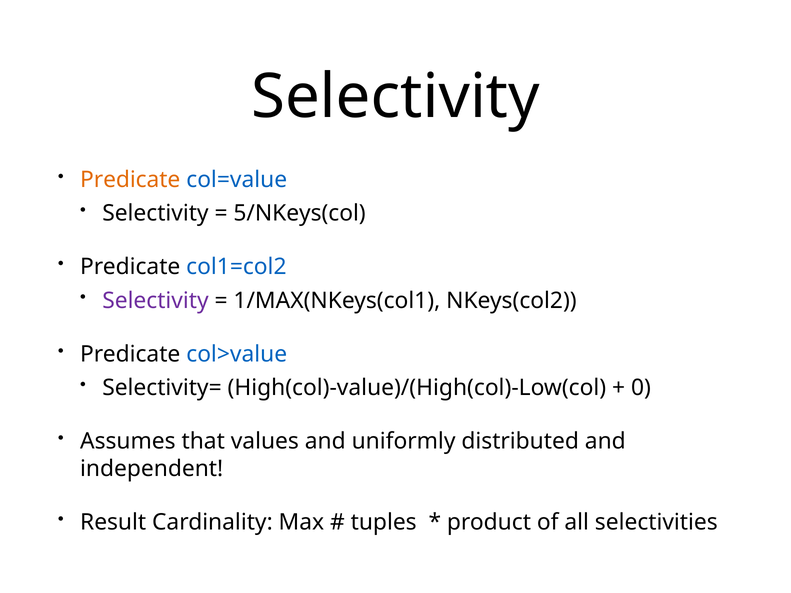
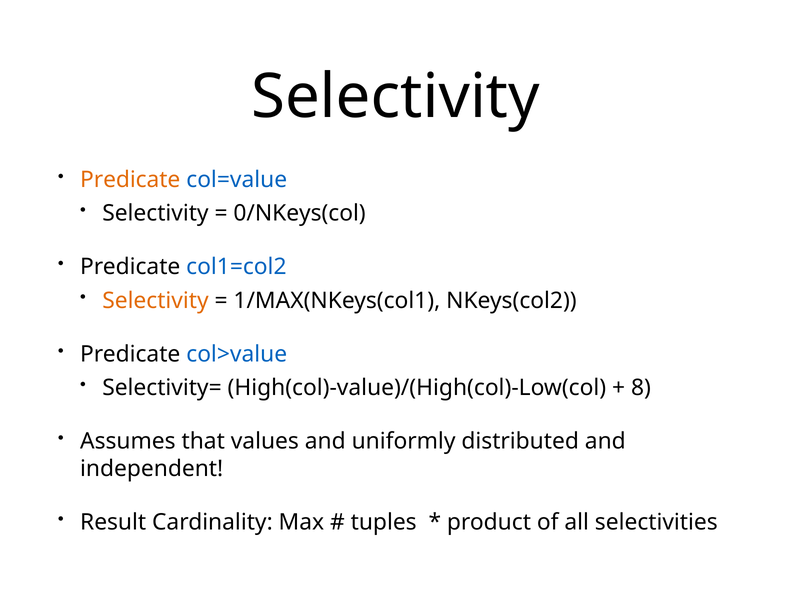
5/NKeys(col: 5/NKeys(col -> 0/NKeys(col (300, 213)
Selectivity colour: purple -> orange (155, 301)
0: 0 -> 8 (641, 388)
